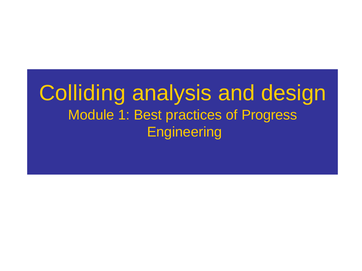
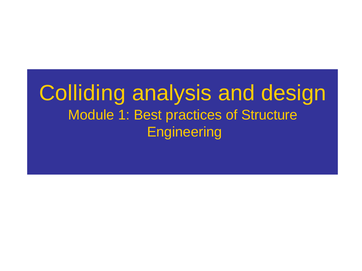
Progress: Progress -> Structure (269, 115)
